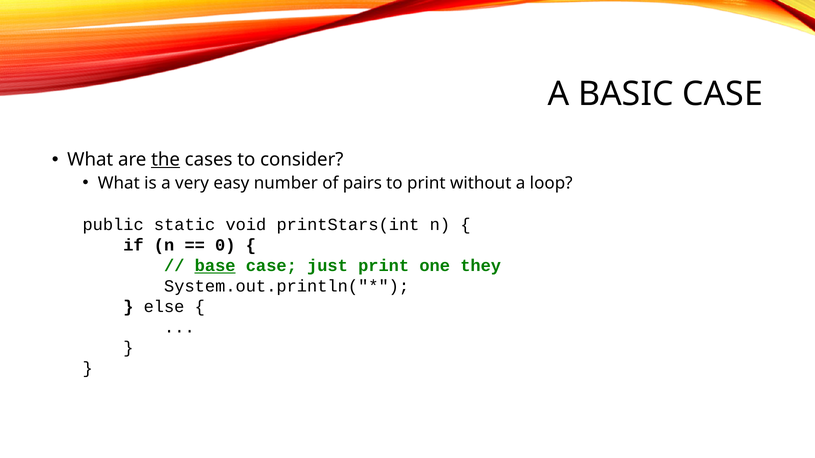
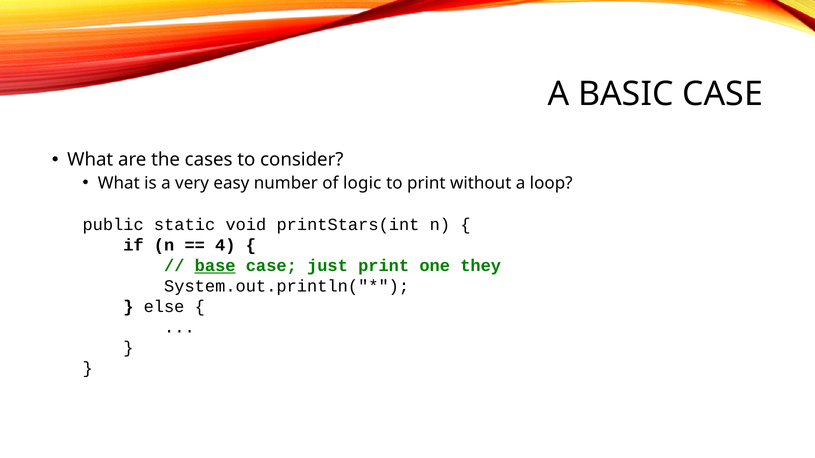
the underline: present -> none (166, 160)
pairs: pairs -> logic (362, 183)
0: 0 -> 4 (225, 245)
